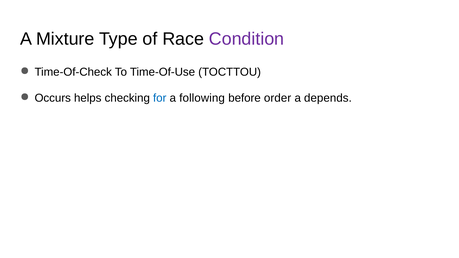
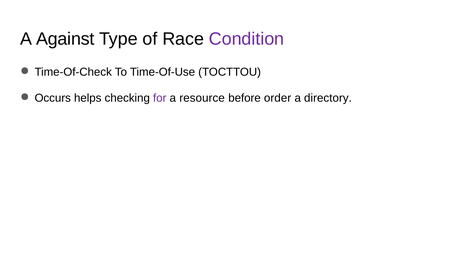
Mixture: Mixture -> Against (65, 39)
for colour: blue -> purple (160, 98)
following: following -> resource (202, 98)
depends: depends -> directory (328, 98)
